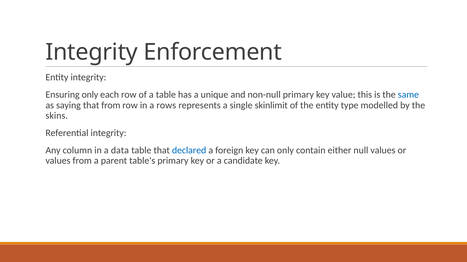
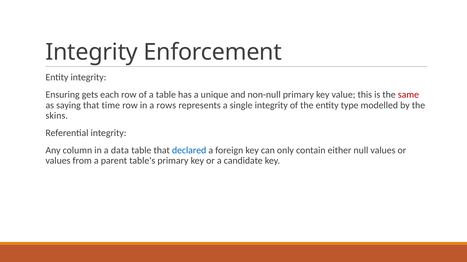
Ensuring only: only -> gets (90, 95)
same colour: blue -> red (408, 95)
that from: from -> time (111, 105)
single skinlimit: skinlimit -> integrity (271, 105)
